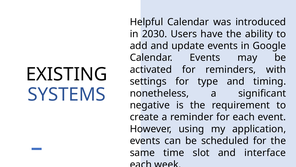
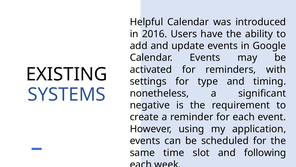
2030: 2030 -> 2016 (155, 34)
interface: interface -> following (265, 152)
